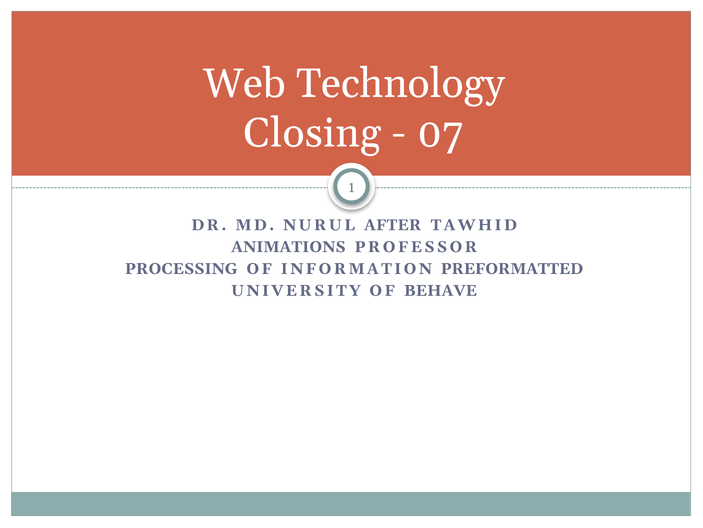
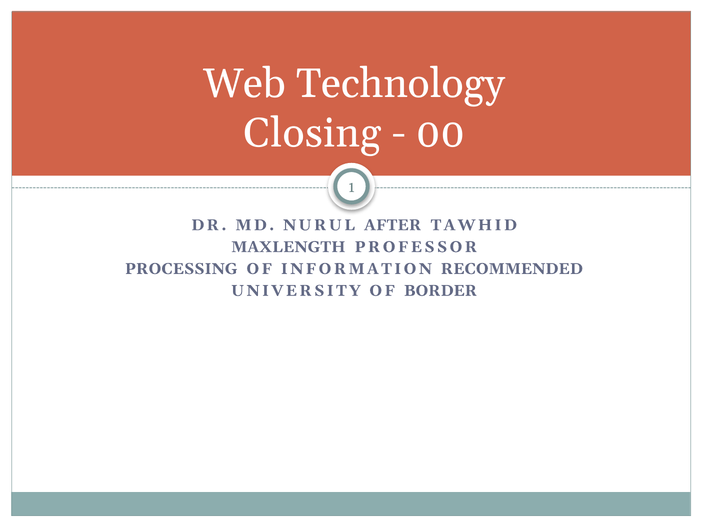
07: 07 -> 00 (441, 133)
ANIMATIONS: ANIMATIONS -> MAXLENGTH (288, 247)
PREFORMATTED: PREFORMATTED -> RECOMMENDED (512, 268)
BEHAVE: BEHAVE -> BORDER (440, 290)
